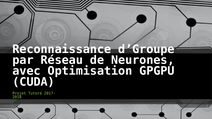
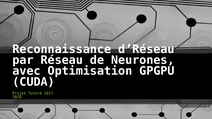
d’Groupe: d’Groupe -> d’Réseau (146, 49)
